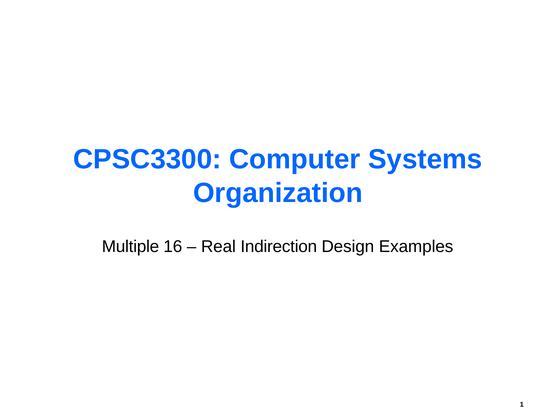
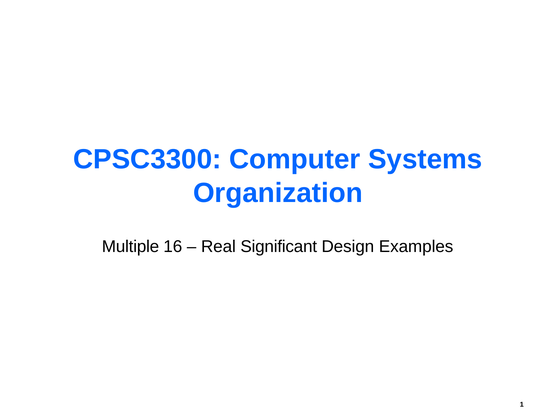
Indirection: Indirection -> Significant (279, 247)
